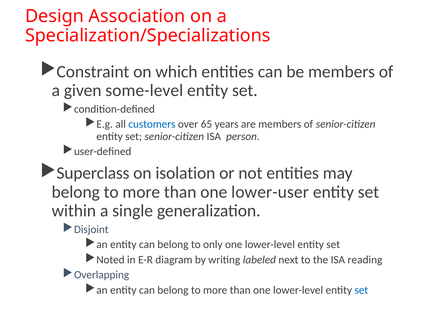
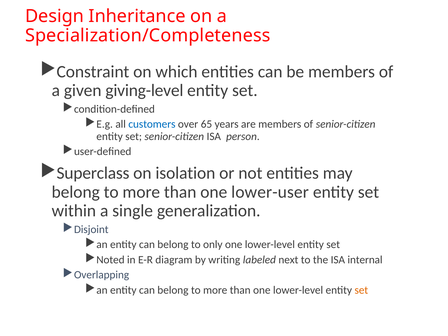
Association: Association -> Inheritance (137, 16)
Specialization/Specializations: Specialization/Specializations -> Specialization/Completeness (148, 36)
some-level: some-level -> giving-level (144, 90)
reading: reading -> internal (365, 260)
set colour: blue -> orange (361, 290)
